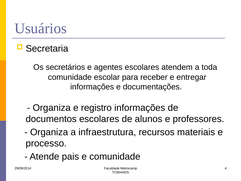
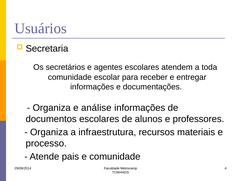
registro: registro -> análise (96, 108)
